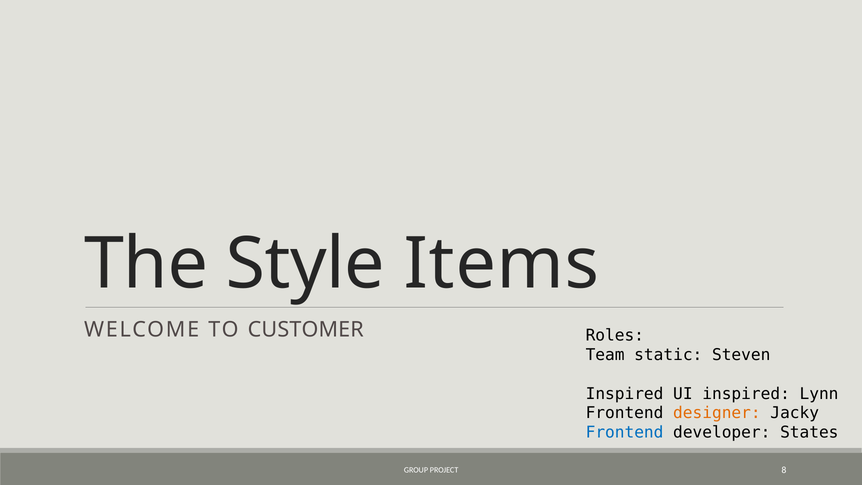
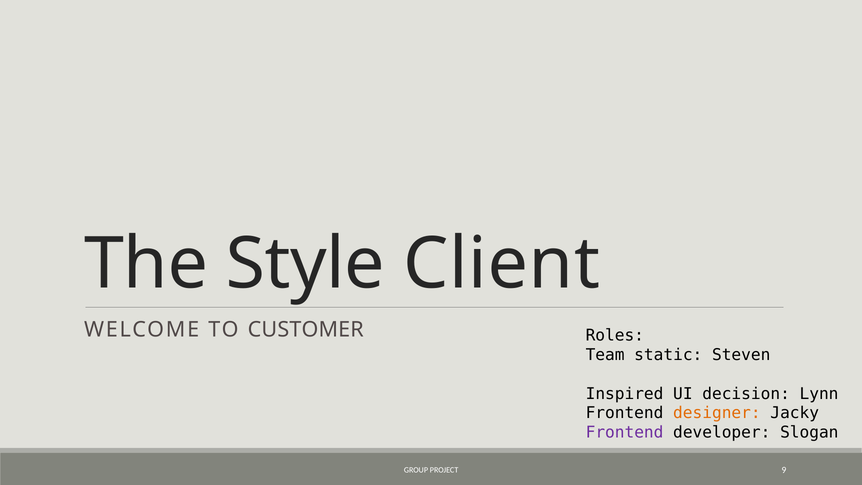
Items: Items -> Client (502, 264)
UI inspired: inspired -> decision (746, 394)
Frontend colour: blue -> purple (625, 432)
States: States -> Slogan (809, 432)
8: 8 -> 9 (784, 470)
